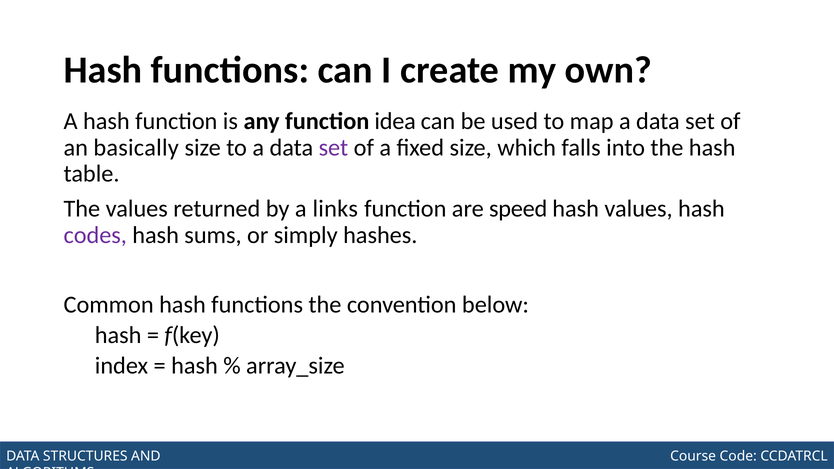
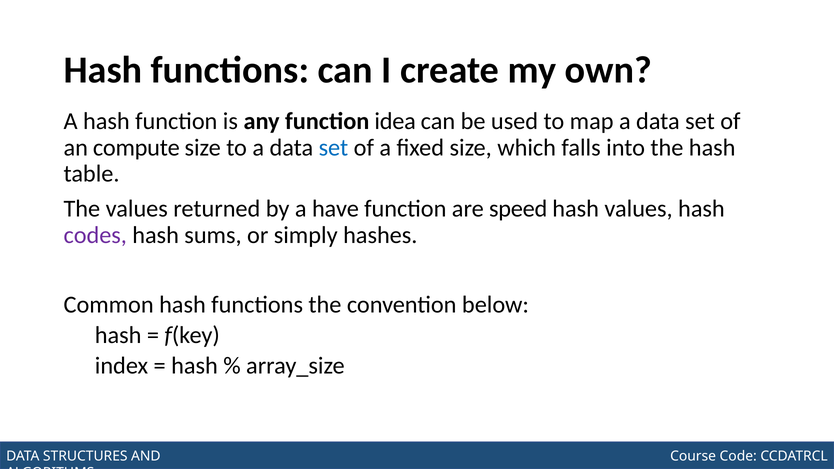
basically: basically -> compute (136, 148)
set colour: purple -> blue (333, 148)
links: links -> have (335, 209)
